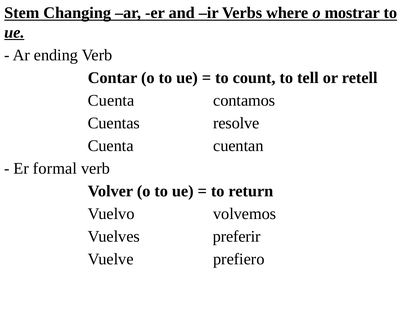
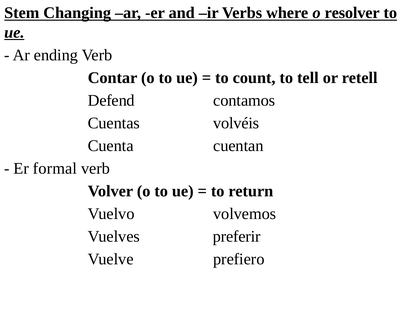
mostrar: mostrar -> resolver (352, 13)
Cuenta: Cuenta -> Defend (111, 101)
resolve: resolve -> volvéis (236, 123)
